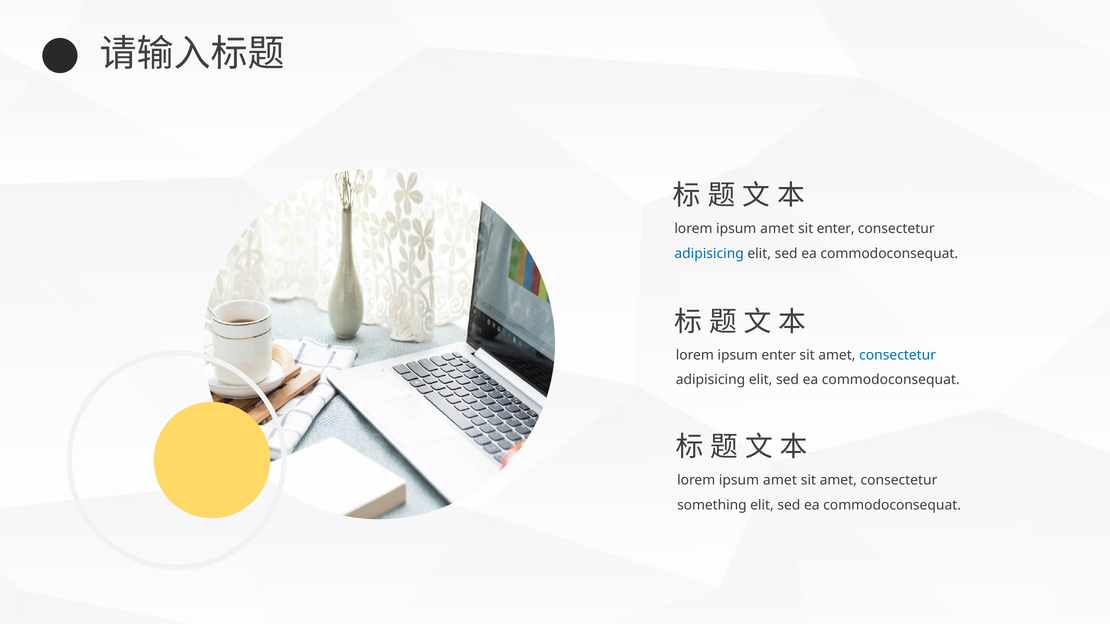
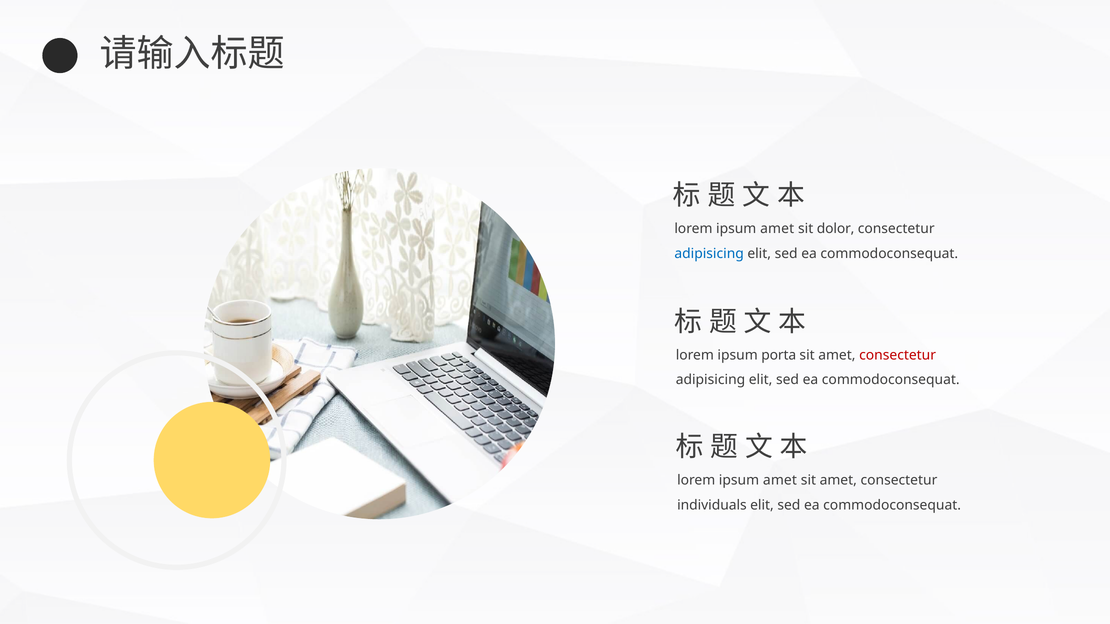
sit enter: enter -> dolor (836, 229)
ipsum enter: enter -> porta (779, 355)
consectetur colour: blue -> red (898, 355)
something: something -> individuals (712, 505)
